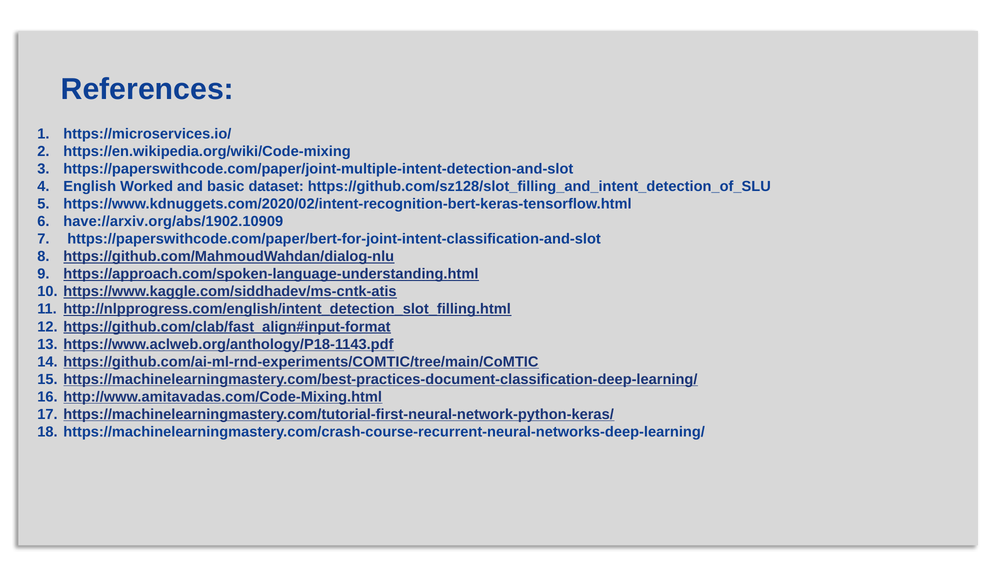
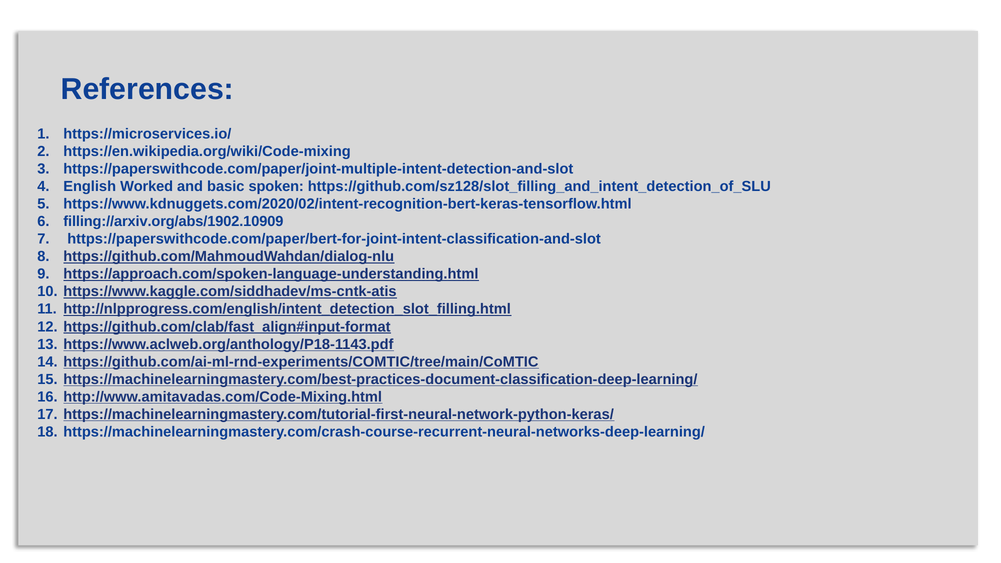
dataset: dataset -> spoken (276, 187)
have://arxiv.org/abs/1902.10909: have://arxiv.org/abs/1902.10909 -> filling://arxiv.org/abs/1902.10909 (173, 222)
